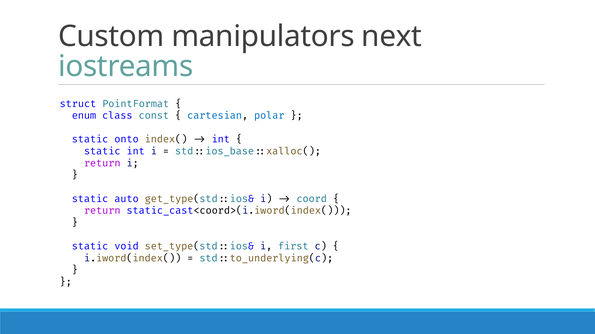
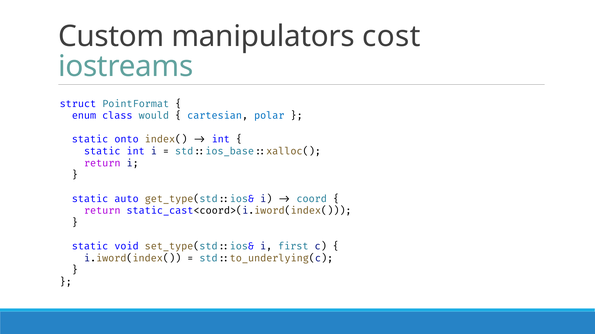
next: next -> cost (391, 36)
const: const -> would (154, 116)
